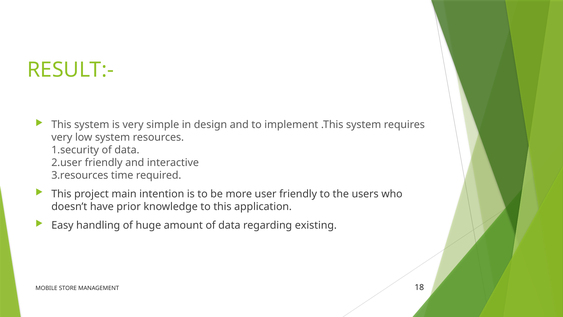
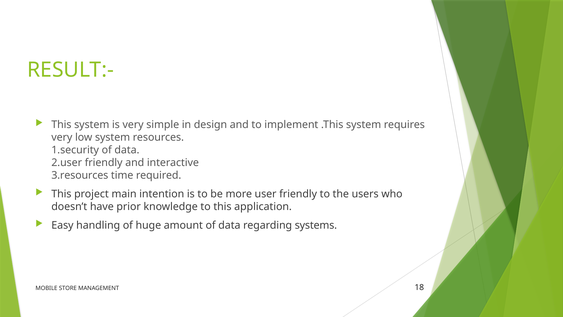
existing: existing -> systems (316, 225)
